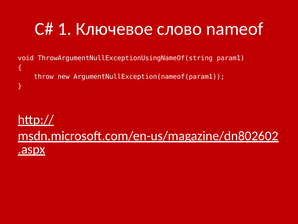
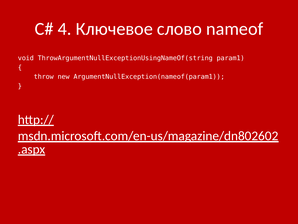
1: 1 -> 4 (65, 29)
